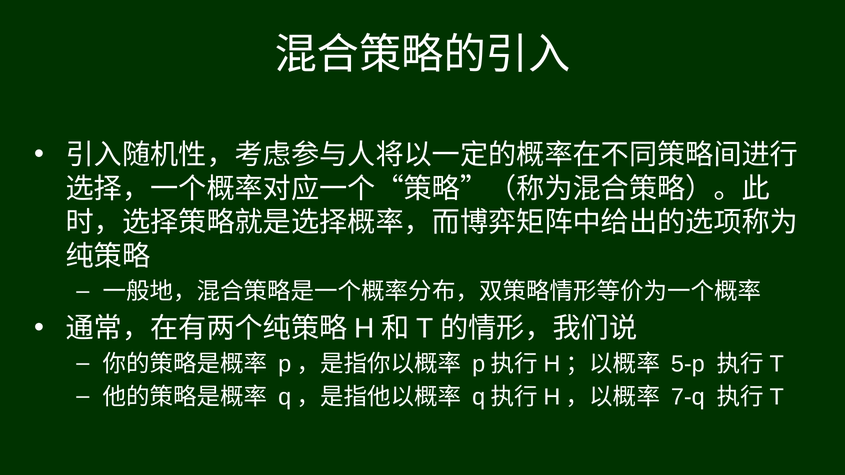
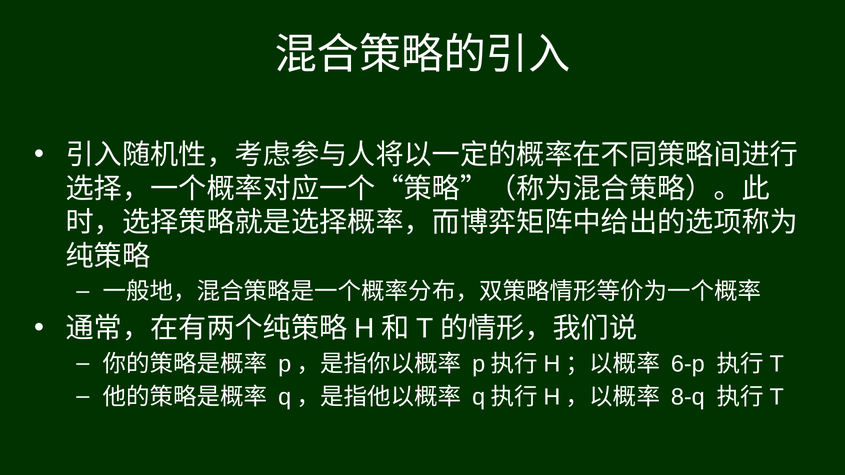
5-p: 5-p -> 6-p (688, 364)
7-q: 7-q -> 8-q (688, 397)
